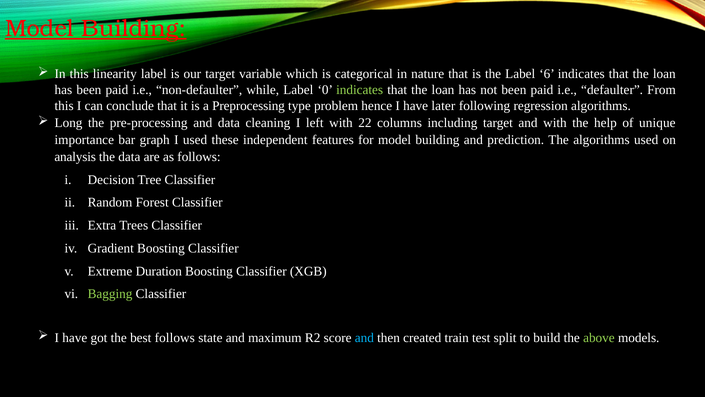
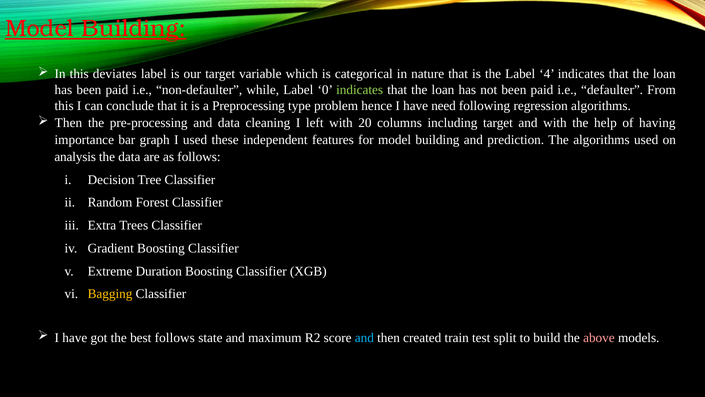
linearity: linearity -> deviates (115, 74)
6: 6 -> 4 (547, 74)
later: later -> need (444, 106)
Long: Long -> Then (68, 123)
22: 22 -> 20 (365, 123)
unique: unique -> having (657, 123)
Bagging colour: light green -> yellow (110, 294)
above colour: light green -> pink (599, 337)
